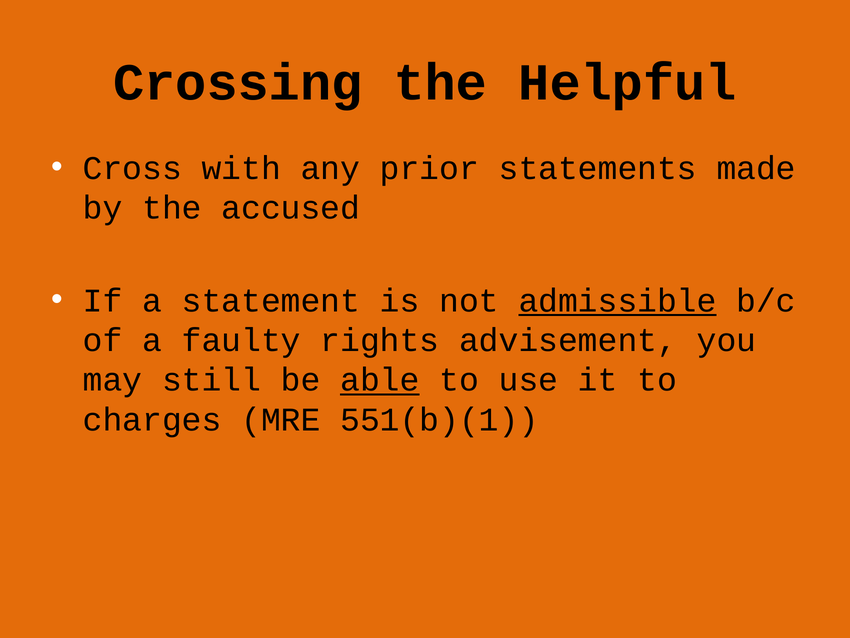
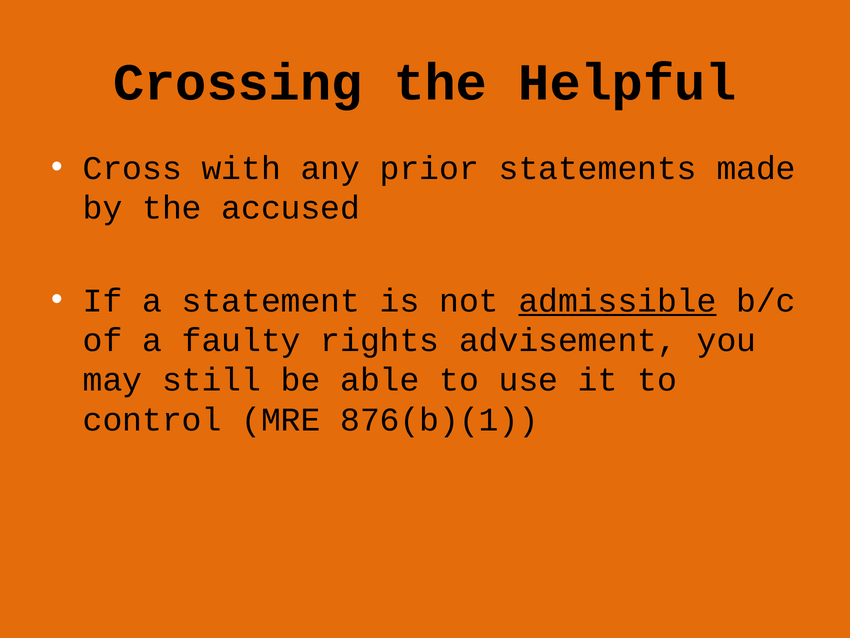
able underline: present -> none (380, 380)
charges: charges -> control (152, 419)
551(b)(1: 551(b)(1 -> 876(b)(1 (439, 419)
